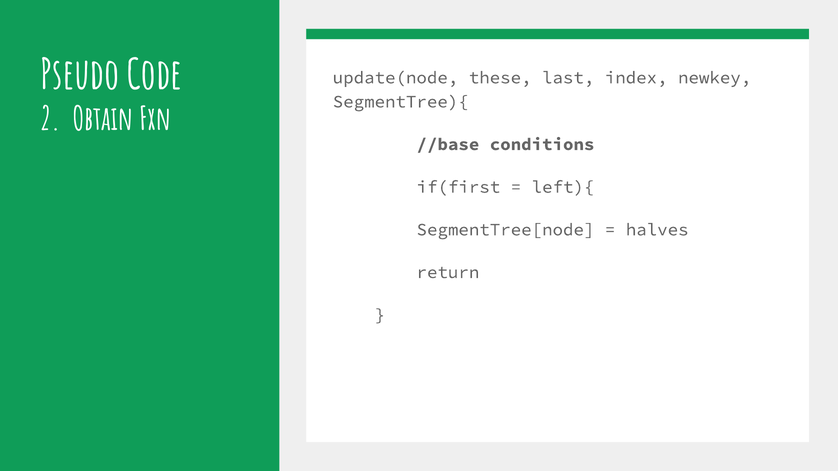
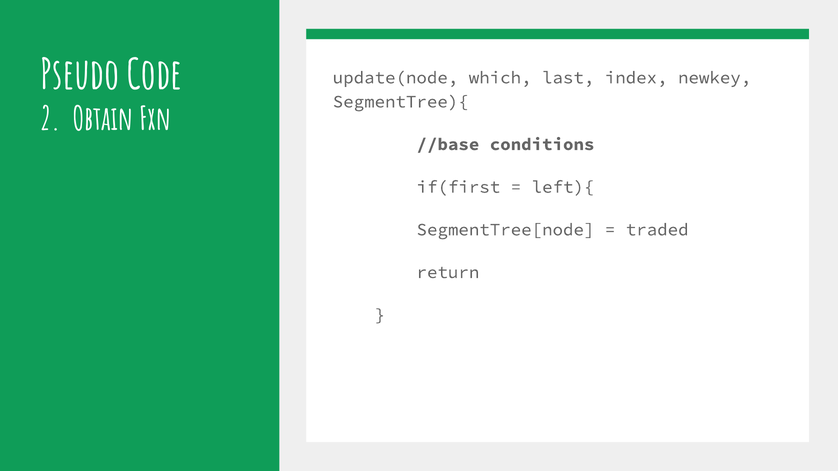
these: these -> which (500, 78)
halves: halves -> traded (657, 230)
